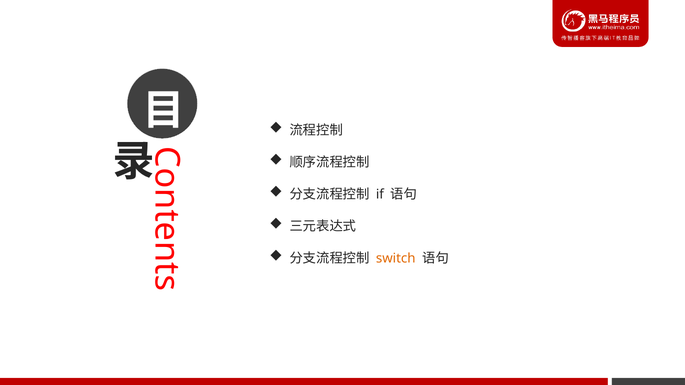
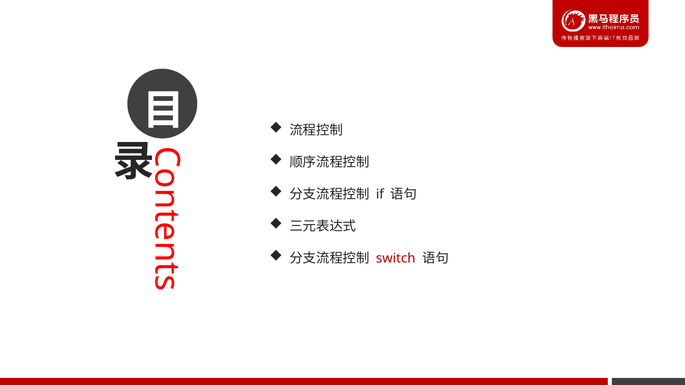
switch colour: orange -> red (396, 258)
